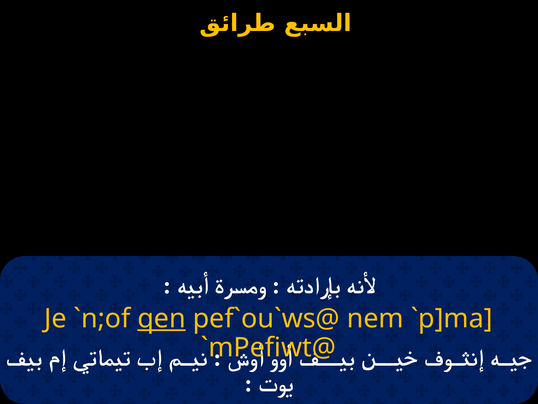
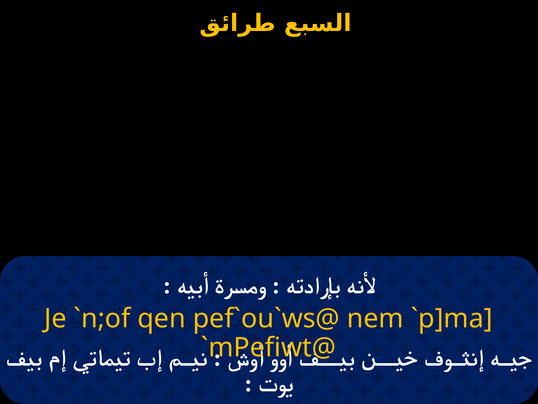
qen underline: present -> none (162, 318)
